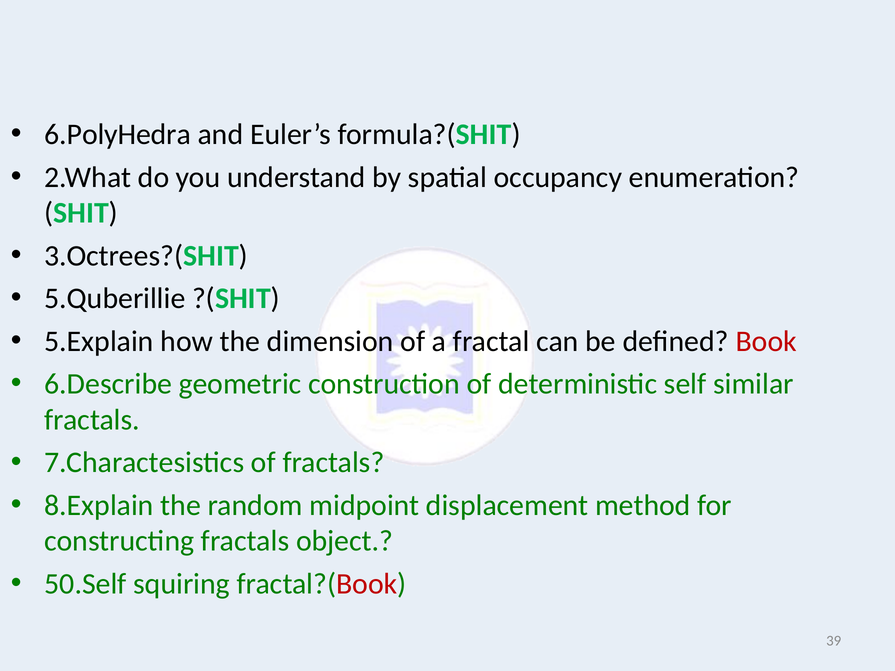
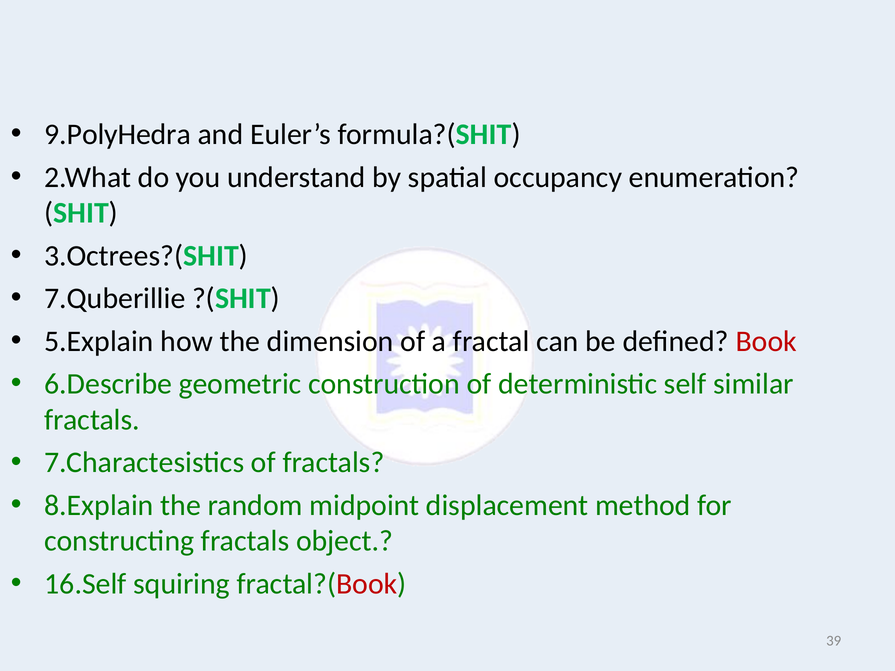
6.PolyHedra: 6.PolyHedra -> 9.PolyHedra (118, 135)
5.Quberillie: 5.Quberillie -> 7.Quberillie (115, 299)
50.Self: 50.Self -> 16.Self (85, 584)
